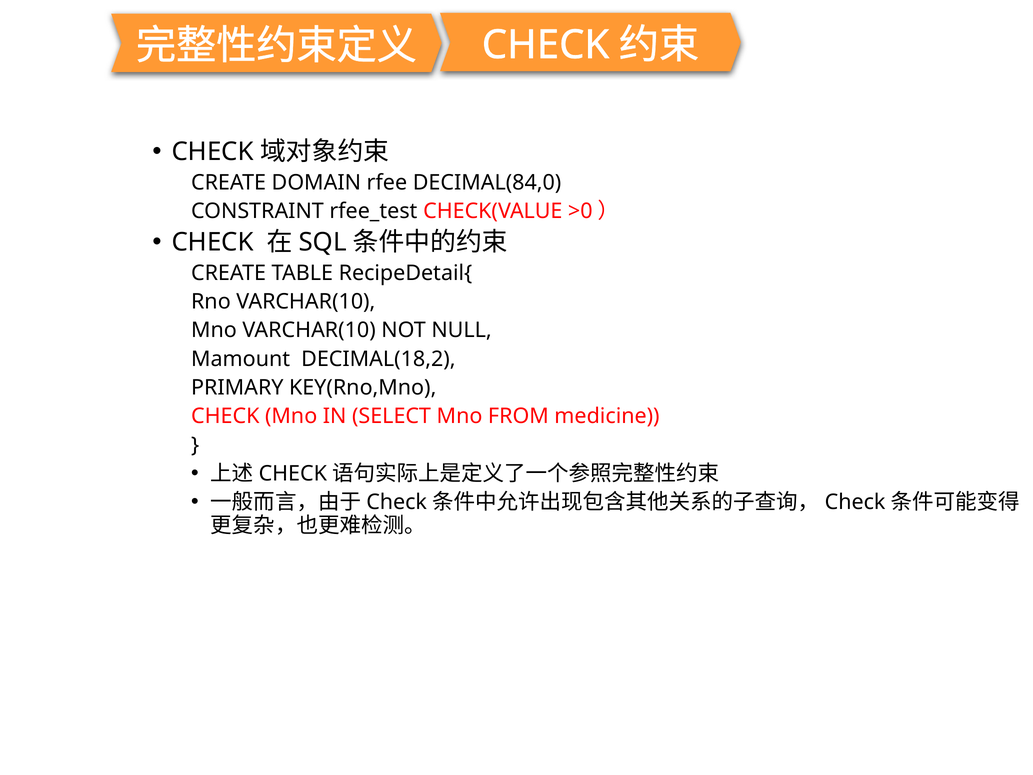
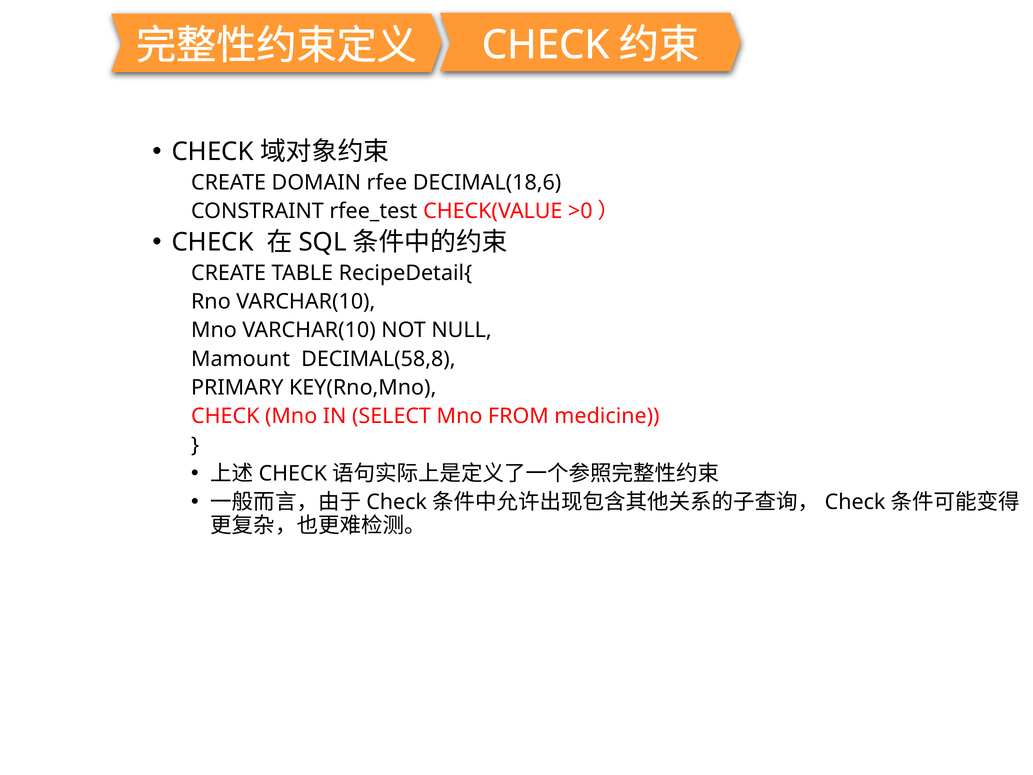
DECIMAL(84,0: DECIMAL(84,0 -> DECIMAL(18,6 (487, 182)
DECIMAL(18,2: DECIMAL(18,2 -> DECIMAL(58,8 (378, 359)
